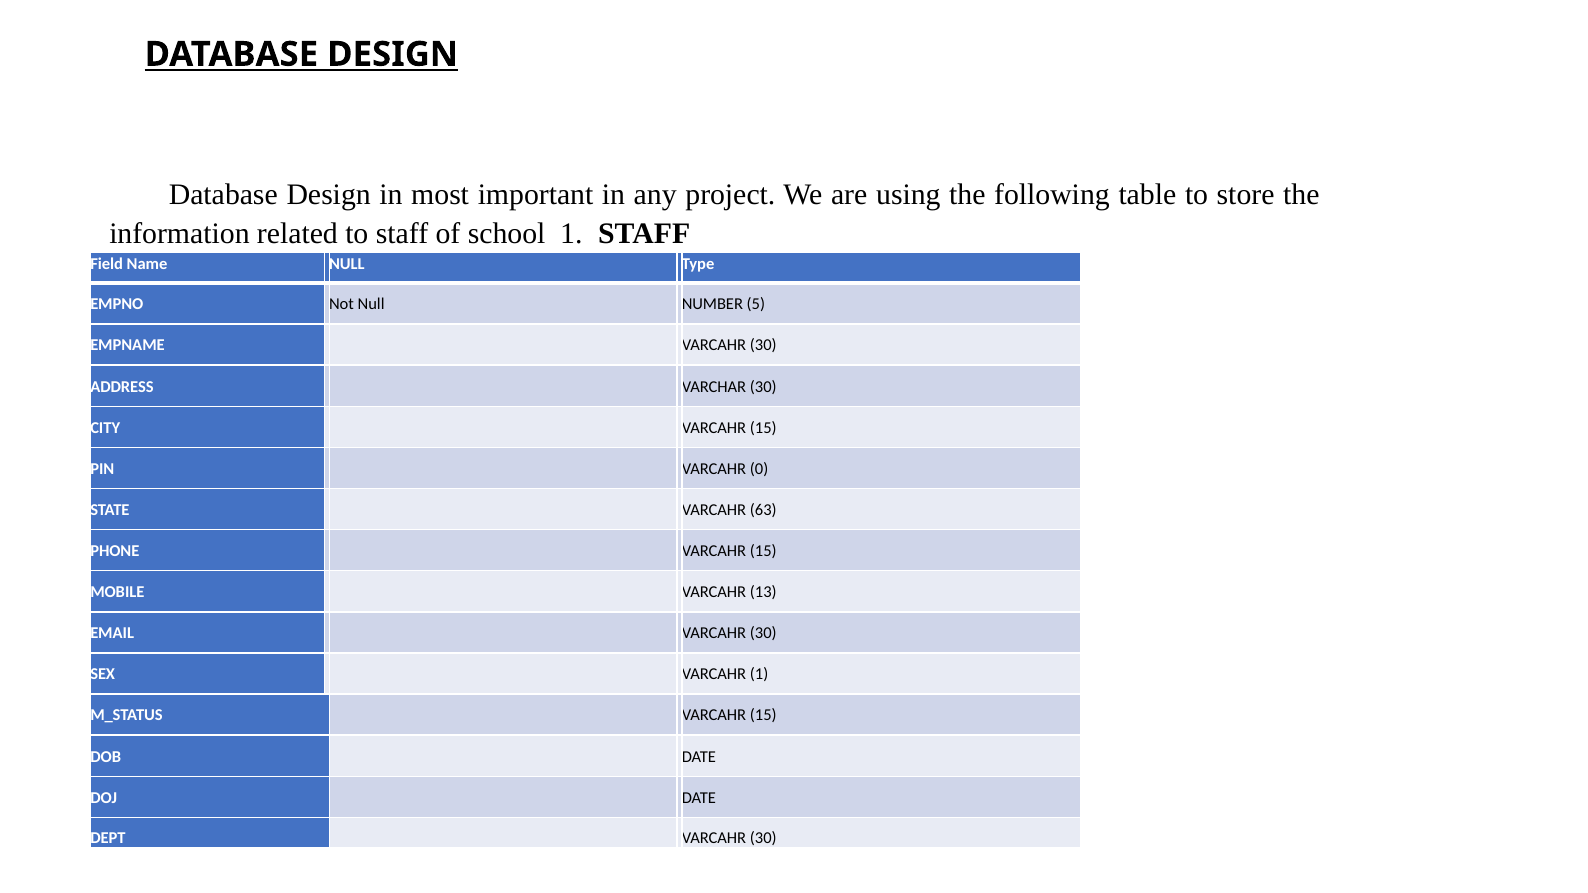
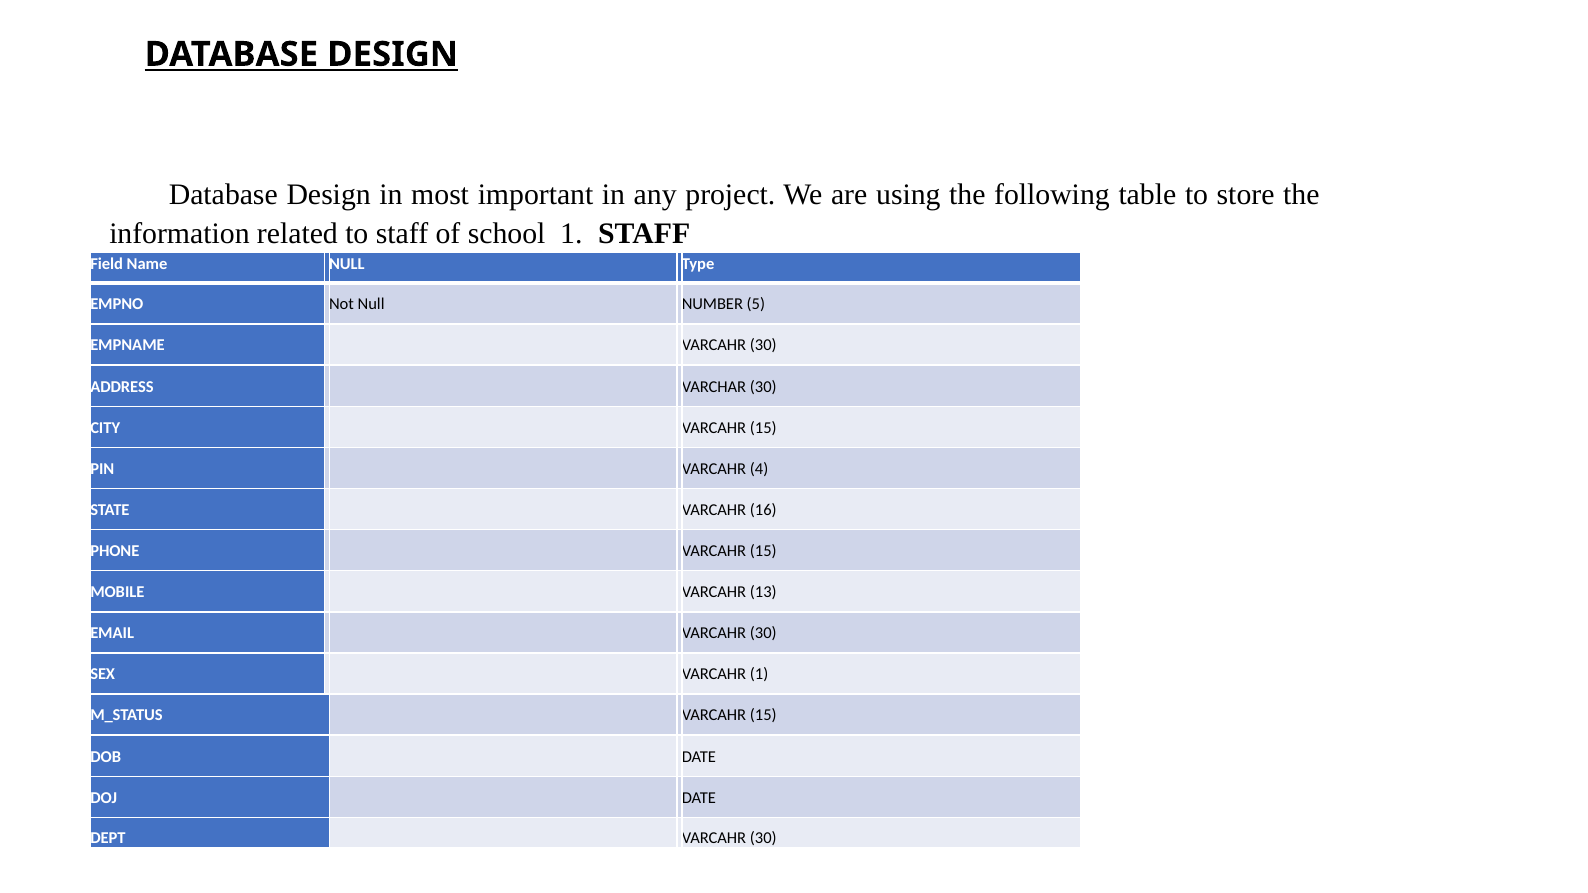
0: 0 -> 4 (759, 469)
63: 63 -> 16 (763, 510)
